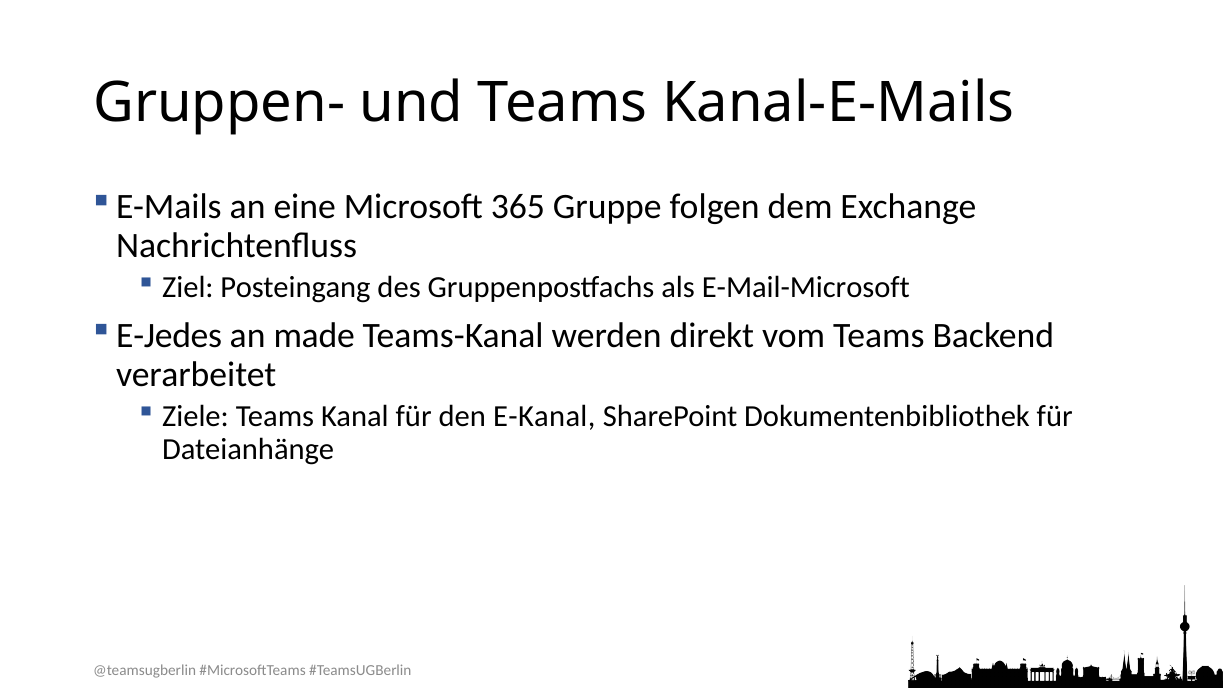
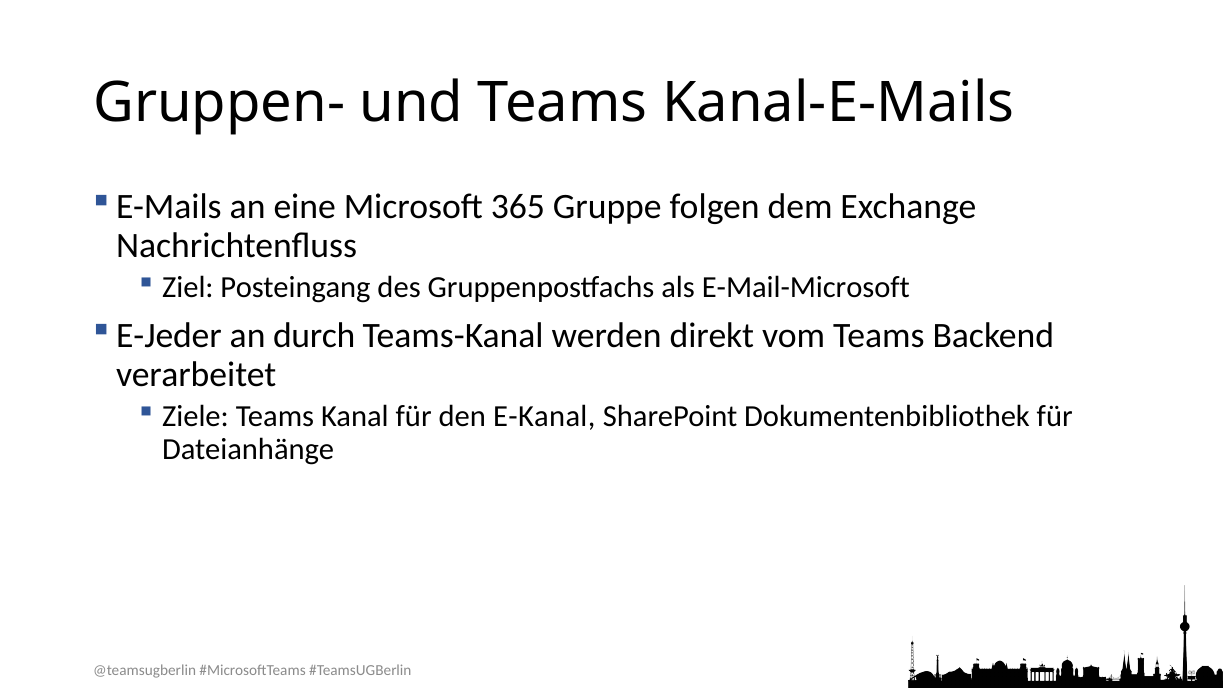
E-Jedes: E-Jedes -> E-Jeder (169, 336)
made: made -> durch (314, 336)
